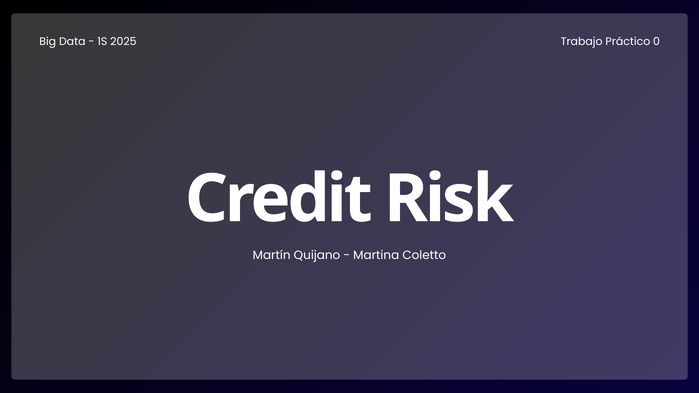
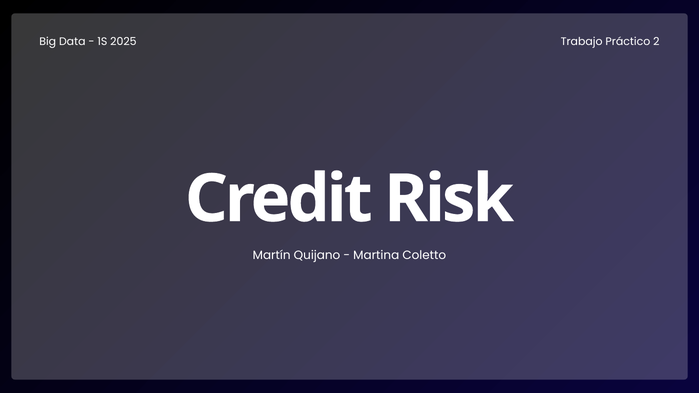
0: 0 -> 2 (656, 42)
